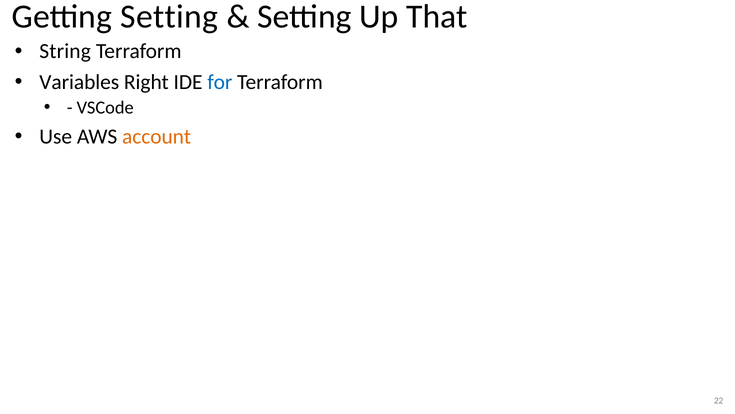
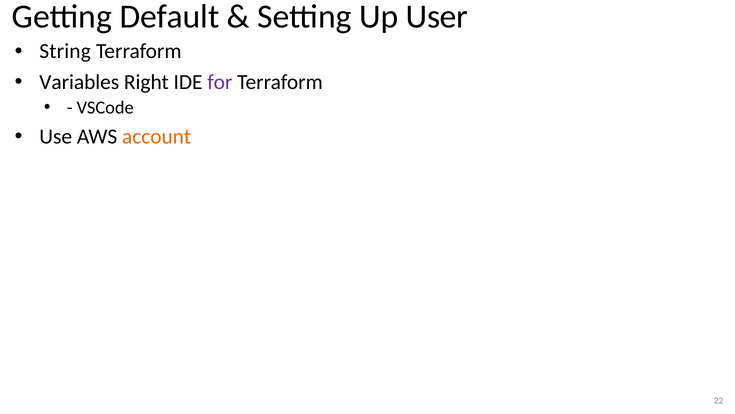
Getting Setting: Setting -> Default (169, 16)
That: That -> User (437, 16)
for colour: blue -> purple (220, 82)
